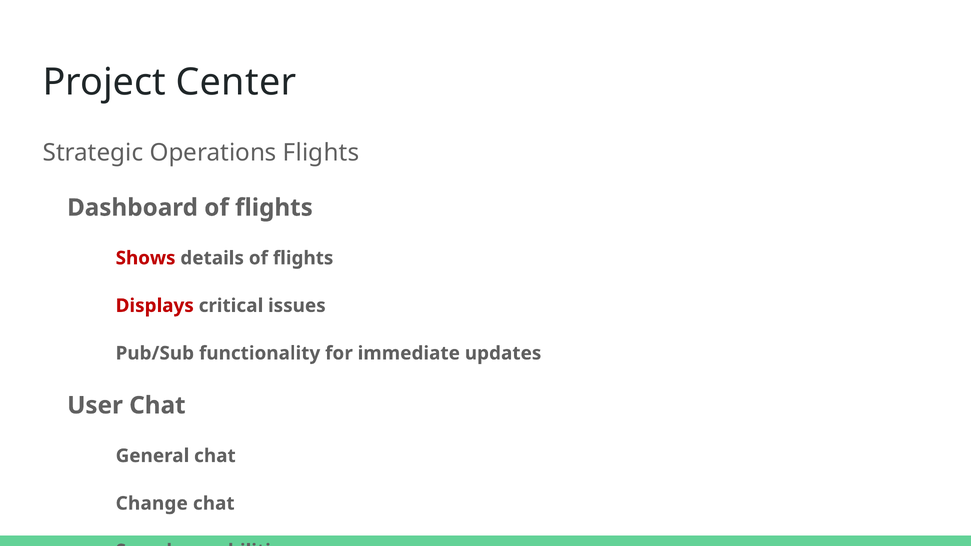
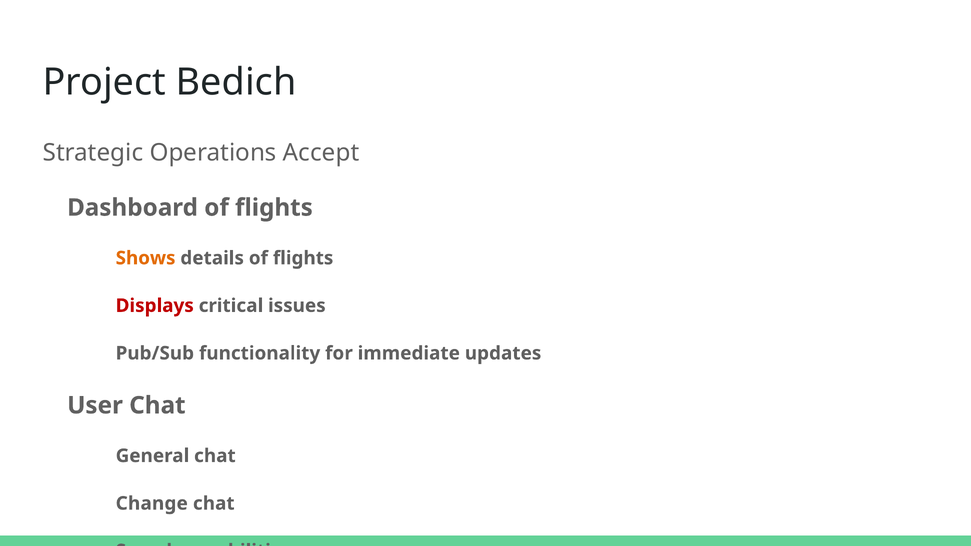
Center: Center -> Bedich (236, 82)
Operations Flights: Flights -> Accept (321, 153)
Shows colour: red -> orange (146, 258)
